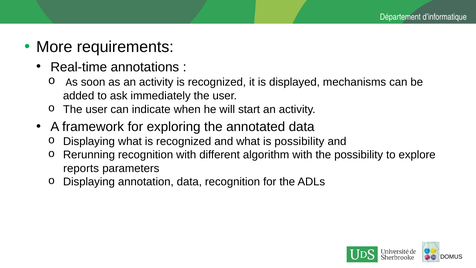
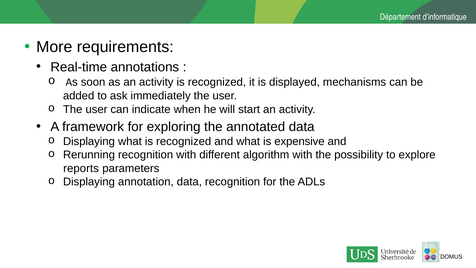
is possibility: possibility -> expensive (299, 141)
